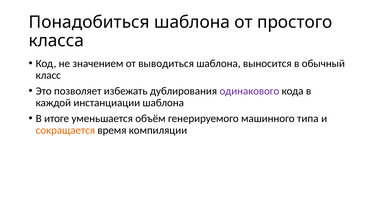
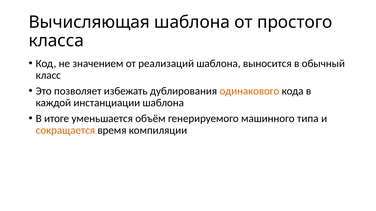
Понадобиться: Понадобиться -> Вычисляющая (89, 22)
выводиться: выводиться -> реализаций (166, 64)
одинакового colour: purple -> orange (249, 91)
